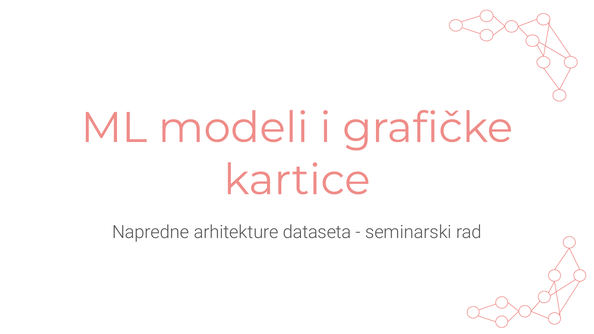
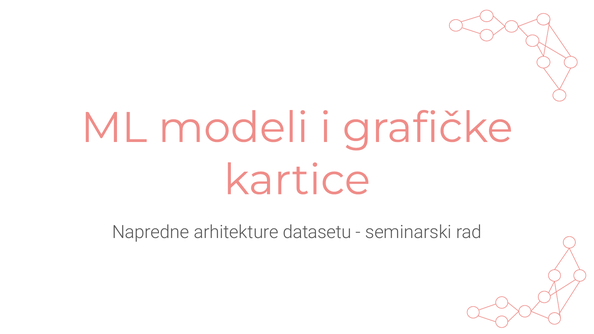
dataseta: dataseta -> datasetu (317, 232)
